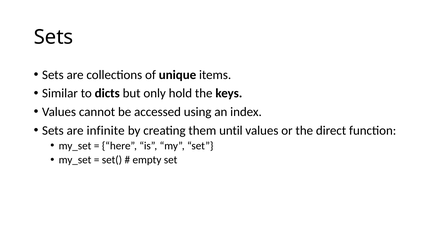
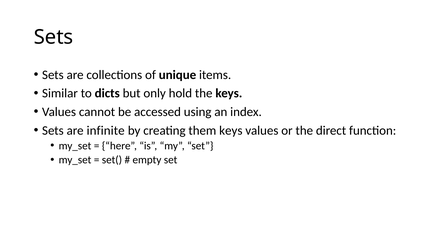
them until: until -> keys (231, 131)
